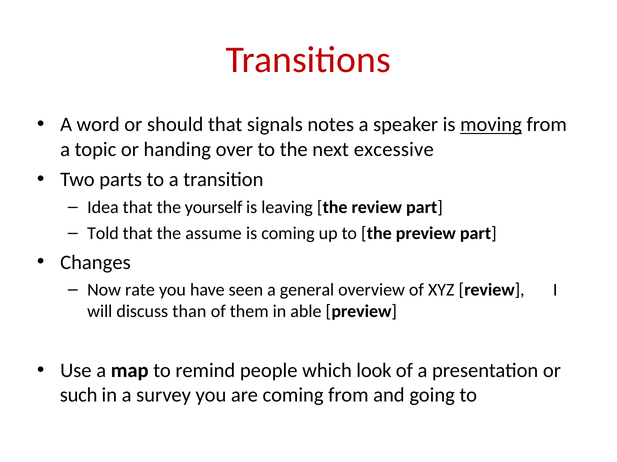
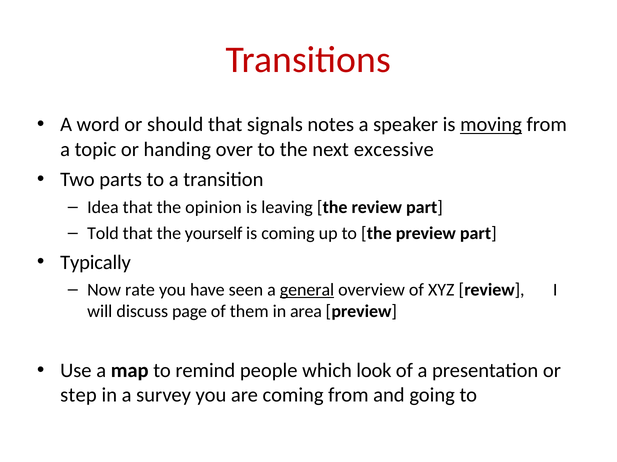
yourself: yourself -> opinion (213, 207)
assume: assume -> yourself (214, 234)
Changes: Changes -> Typically (96, 263)
general underline: none -> present (307, 290)
than: than -> page (190, 312)
able: able -> area (306, 312)
such: such -> step (78, 396)
